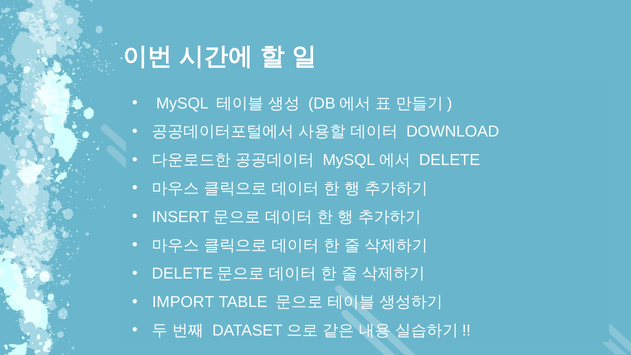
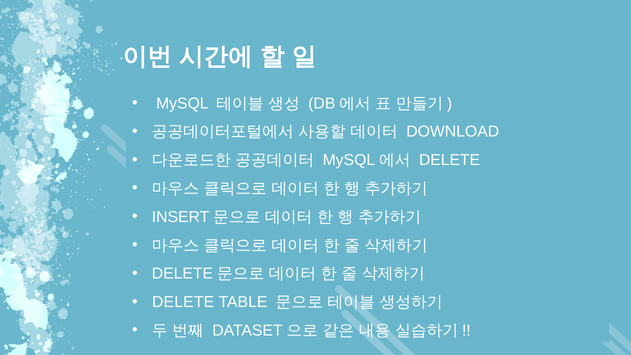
IMPORT: IMPORT -> DELETE (183, 302)
